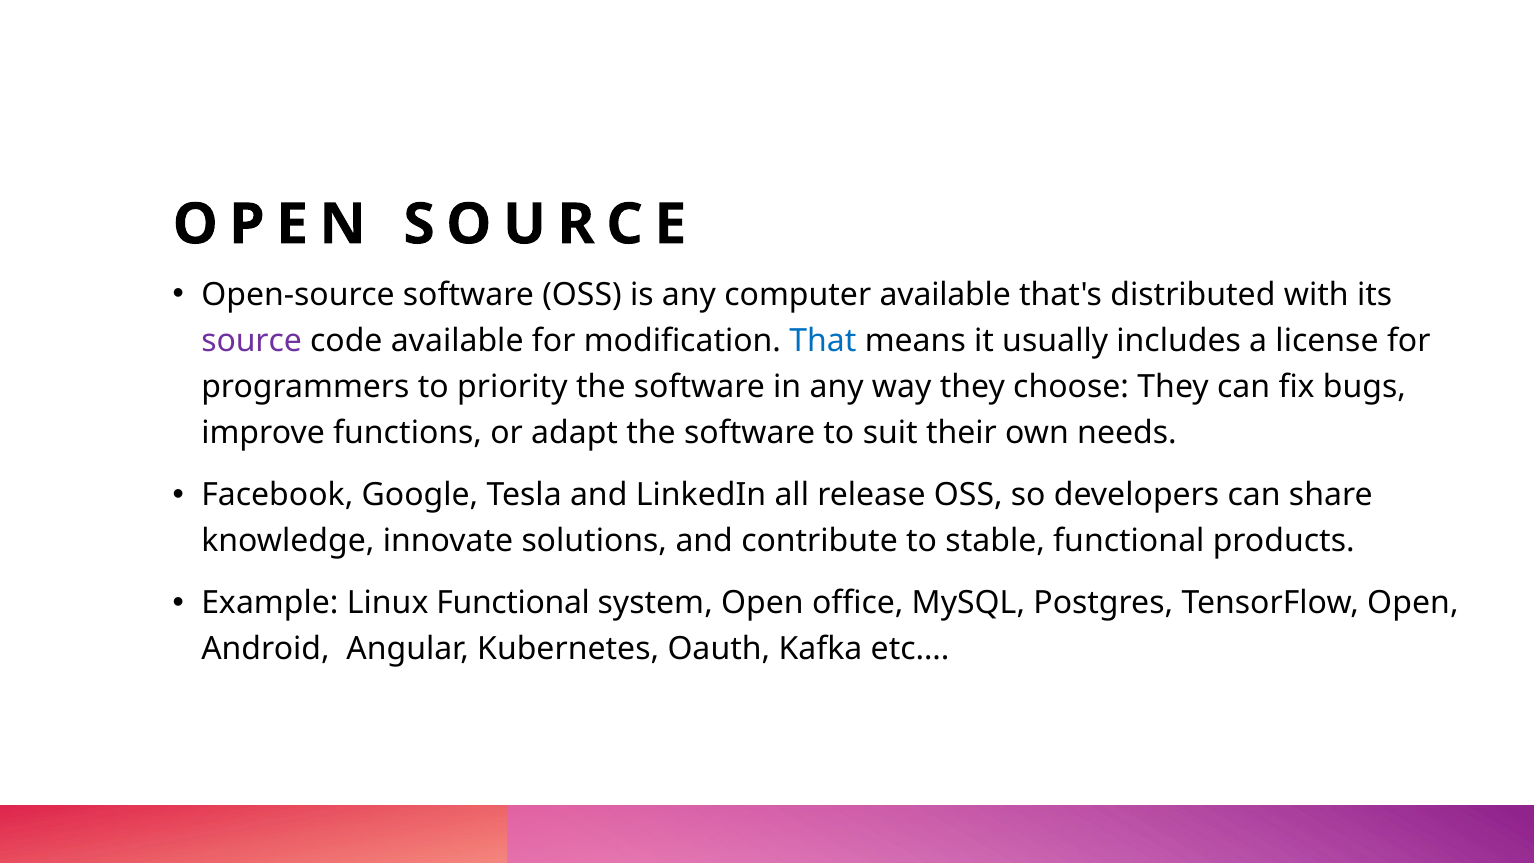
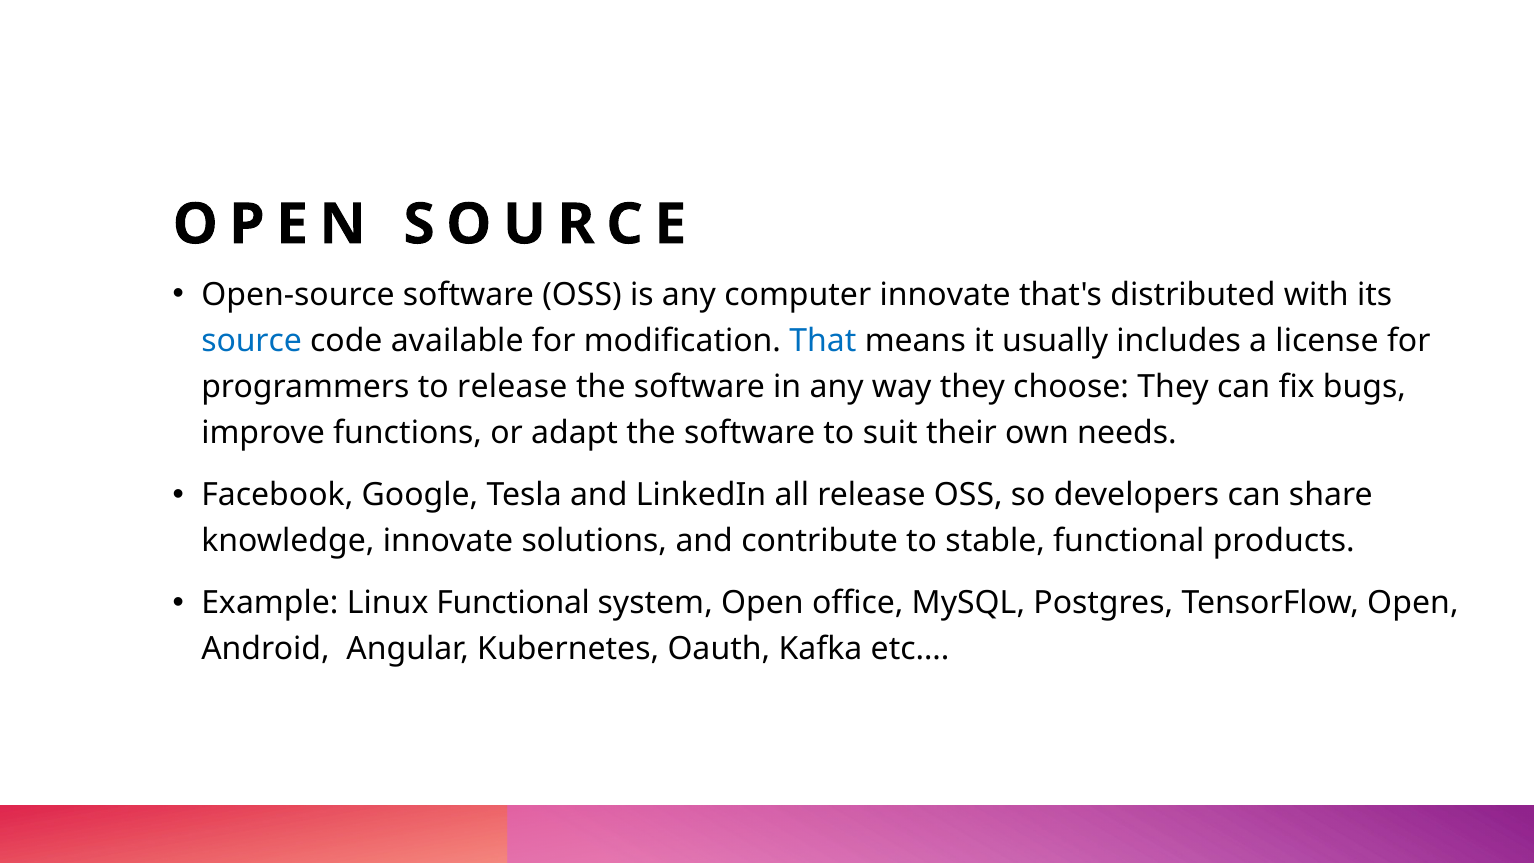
computer available: available -> innovate (945, 295)
source colour: purple -> blue (252, 341)
to priority: priority -> release (512, 387)
